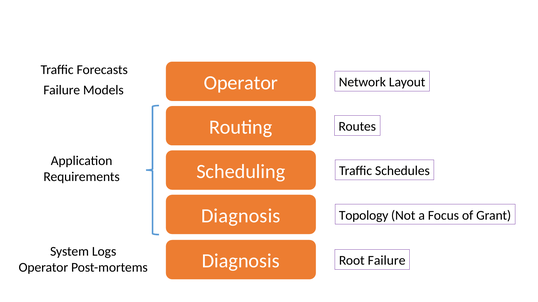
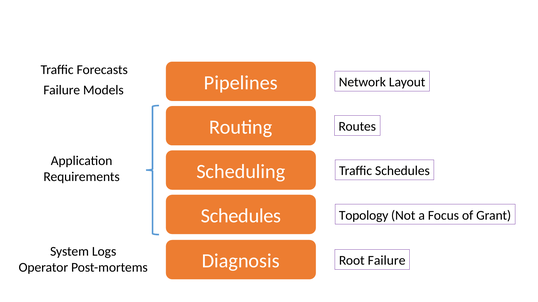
Operator: Operator -> Pipelines (241, 83)
Diagnosis: Diagnosis -> Schedules (241, 216)
